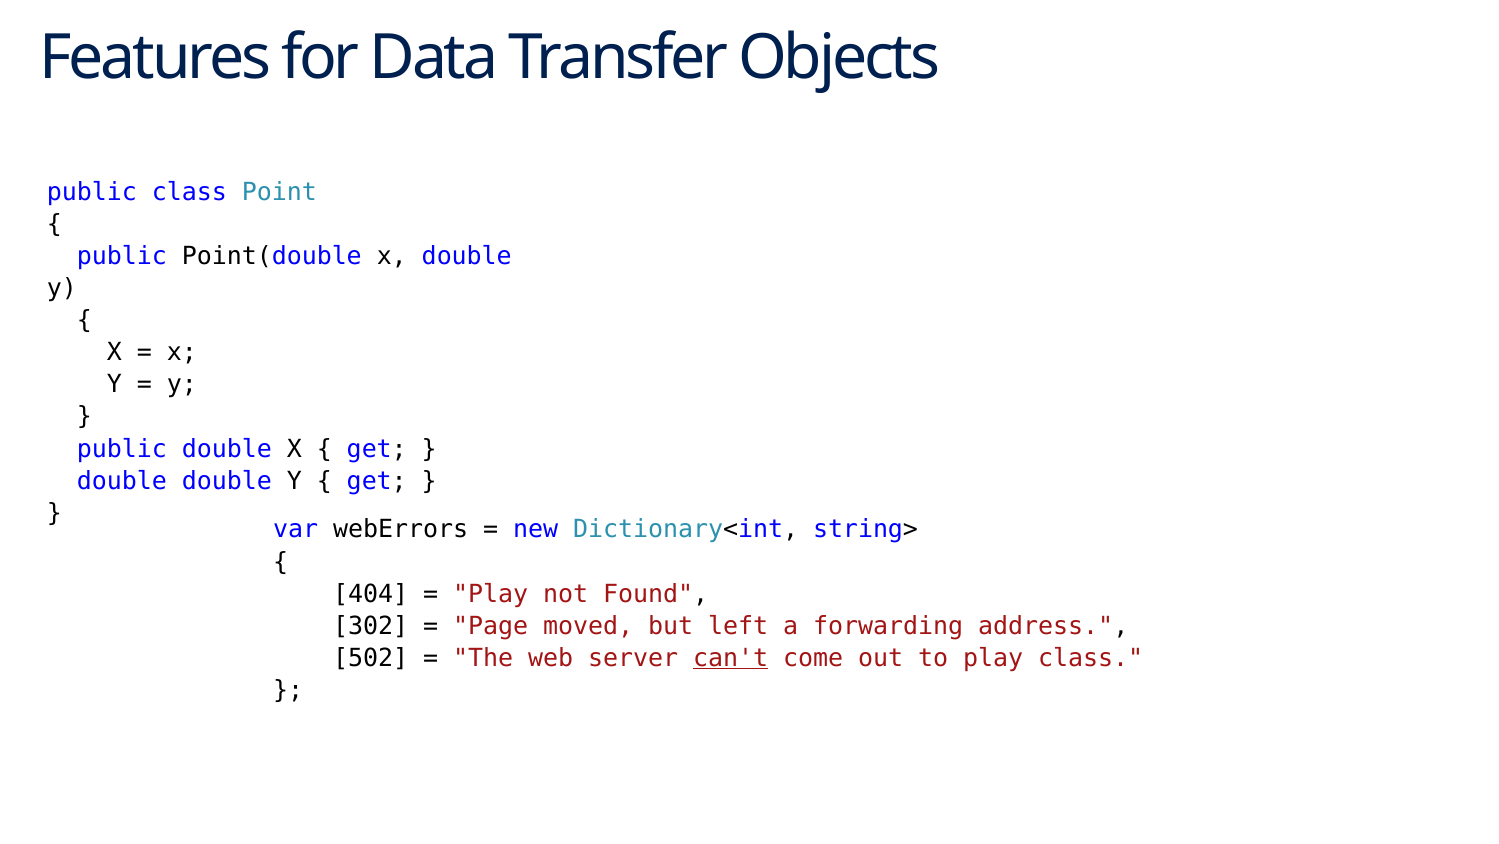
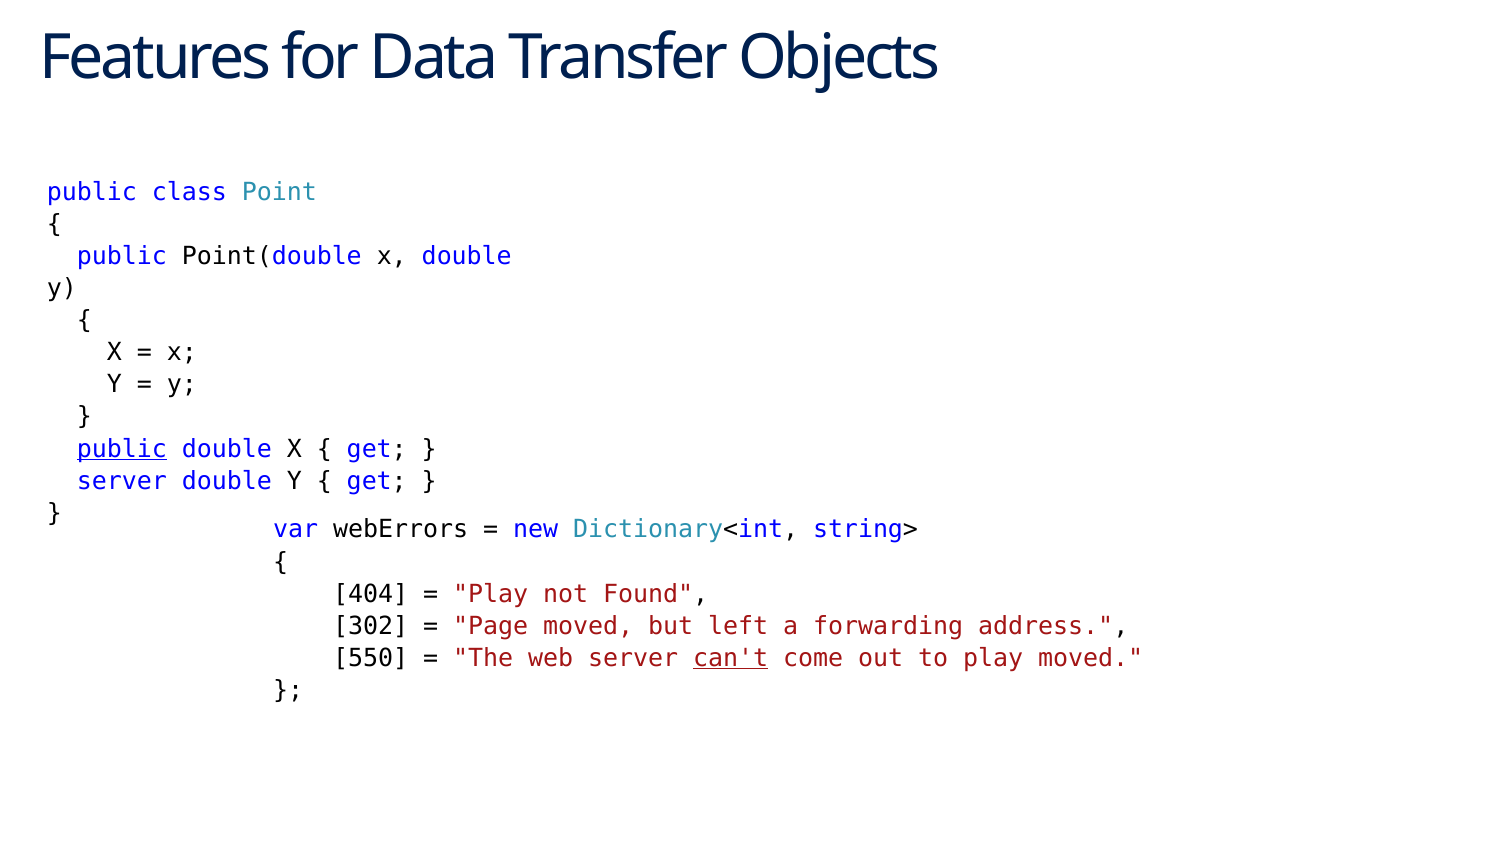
public underline: none -> present (122, 448)
double: double -> server (122, 480)
502: 502 -> 550 (371, 658)
play class: class -> moved (1091, 658)
